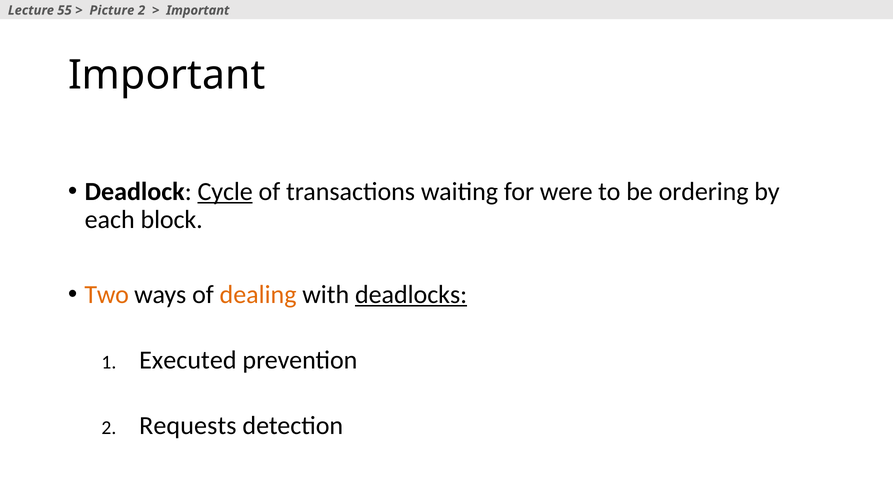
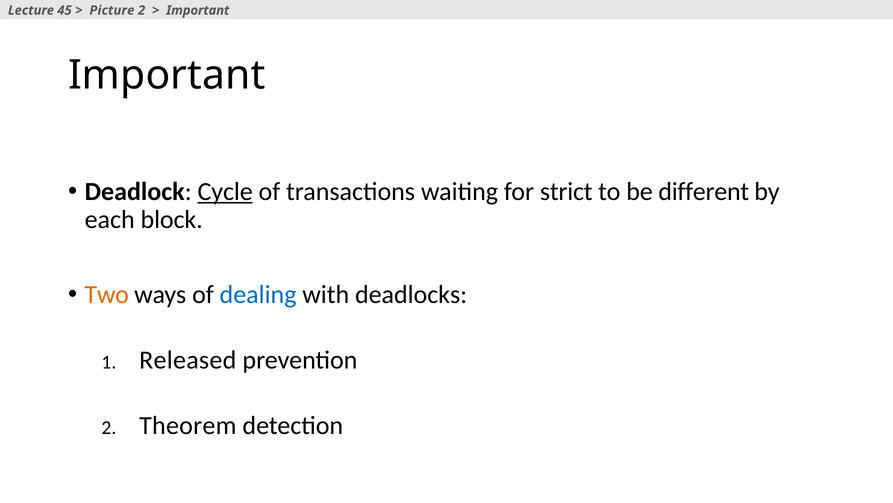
55: 55 -> 45 (65, 10)
were: were -> strict (566, 191)
ordering: ordering -> different (704, 191)
dealing colour: orange -> blue (258, 294)
deadlocks underline: present -> none (411, 294)
Executed: Executed -> Released (188, 360)
Requests: Requests -> Theorem (188, 425)
